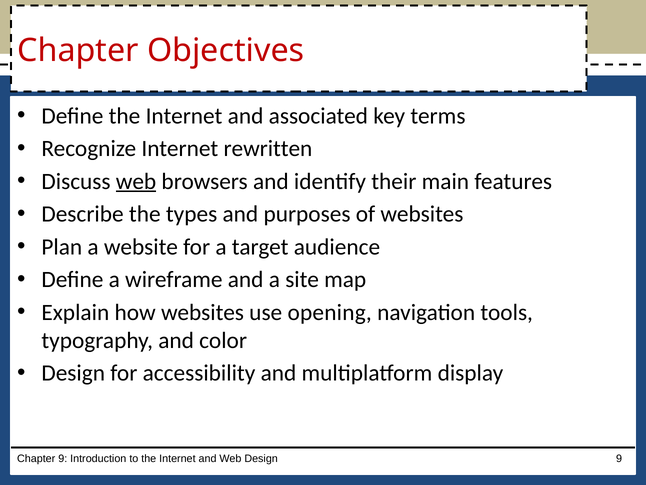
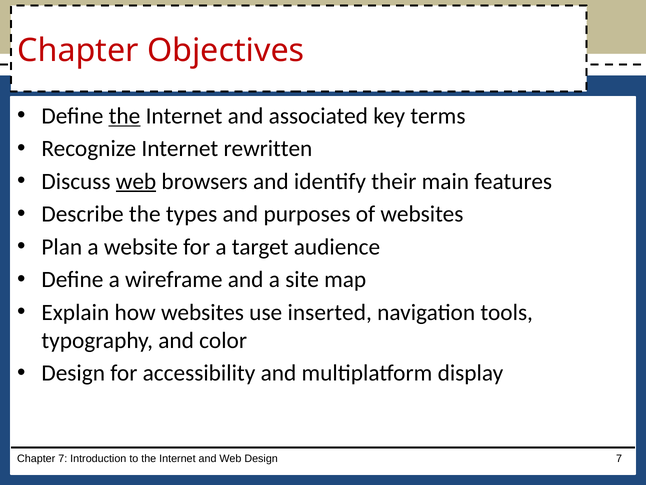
the underline: none -> present (124, 116)
opening: opening -> inserted (330, 312)
Chapter 9: 9 -> 7 (63, 458)
Design 9: 9 -> 7 (619, 458)
